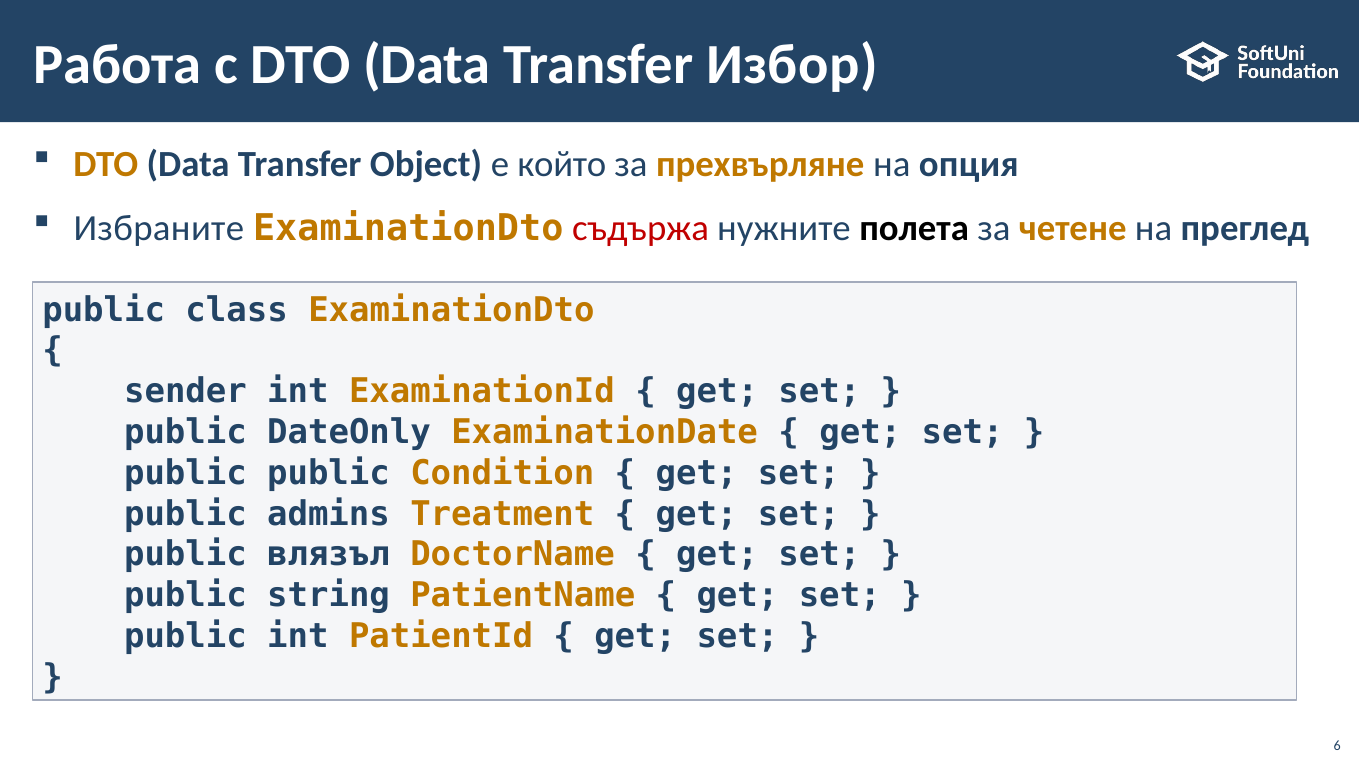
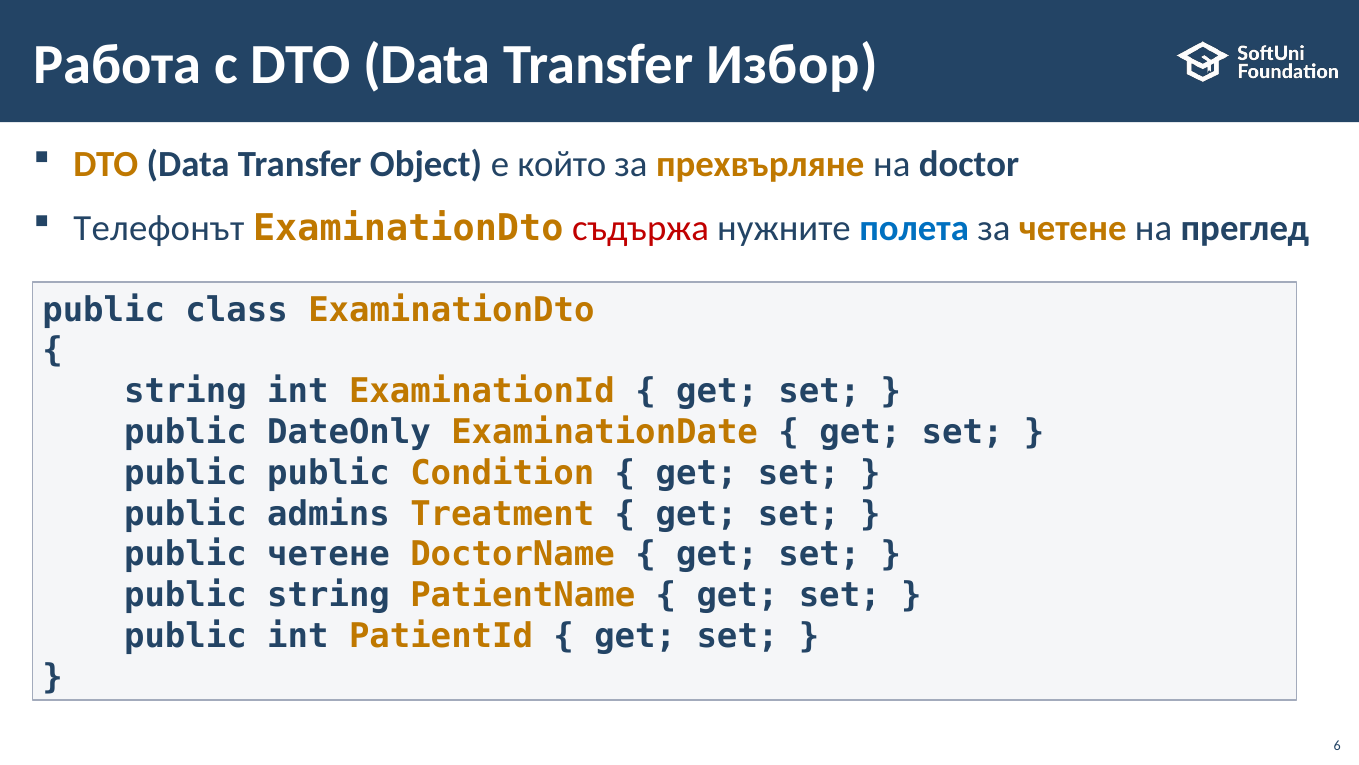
опция: опция -> doctor (969, 164)
Избраните: Избраните -> Телефонът (159, 228)
полета colour: black -> blue (914, 228)
sender: sender -> string (185, 391)
public влязъл: влязъл -> четене (329, 554)
